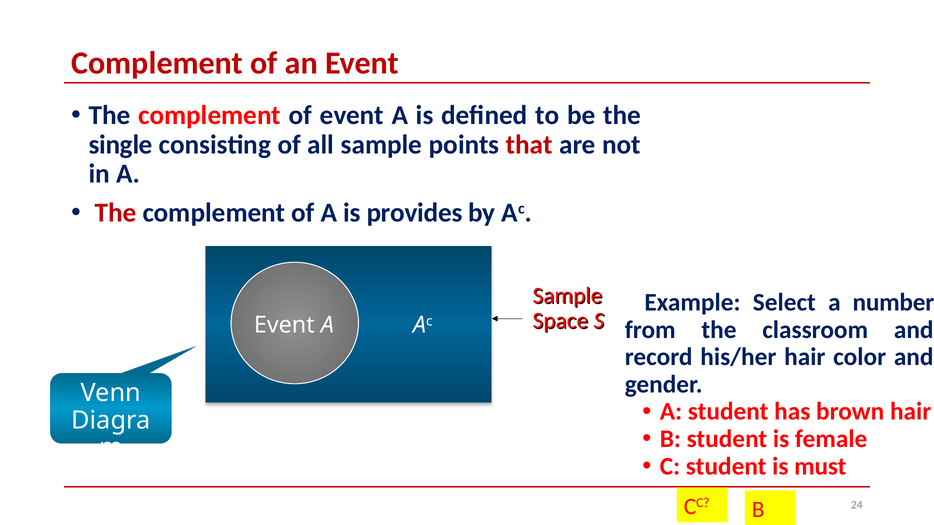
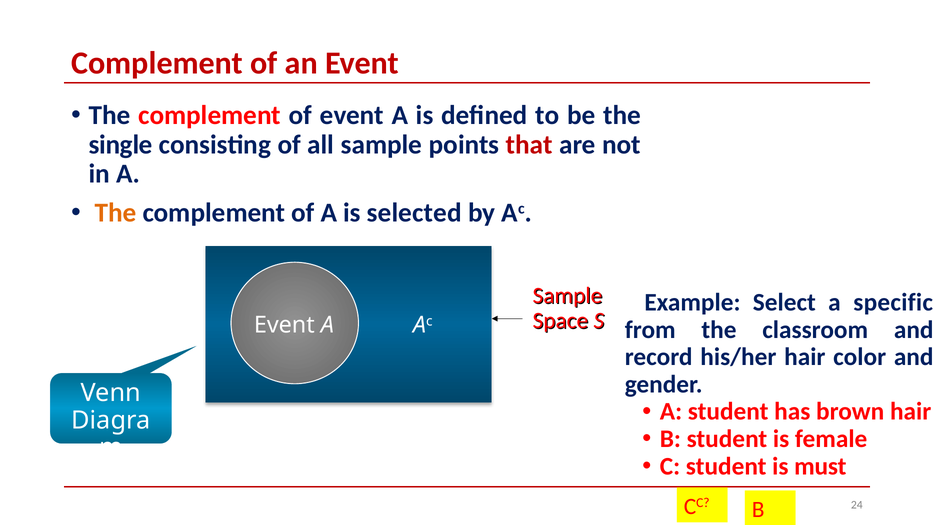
The colour: red -> orange (116, 213)
provides: provides -> selected (414, 213)
number: number -> specific (893, 303)
